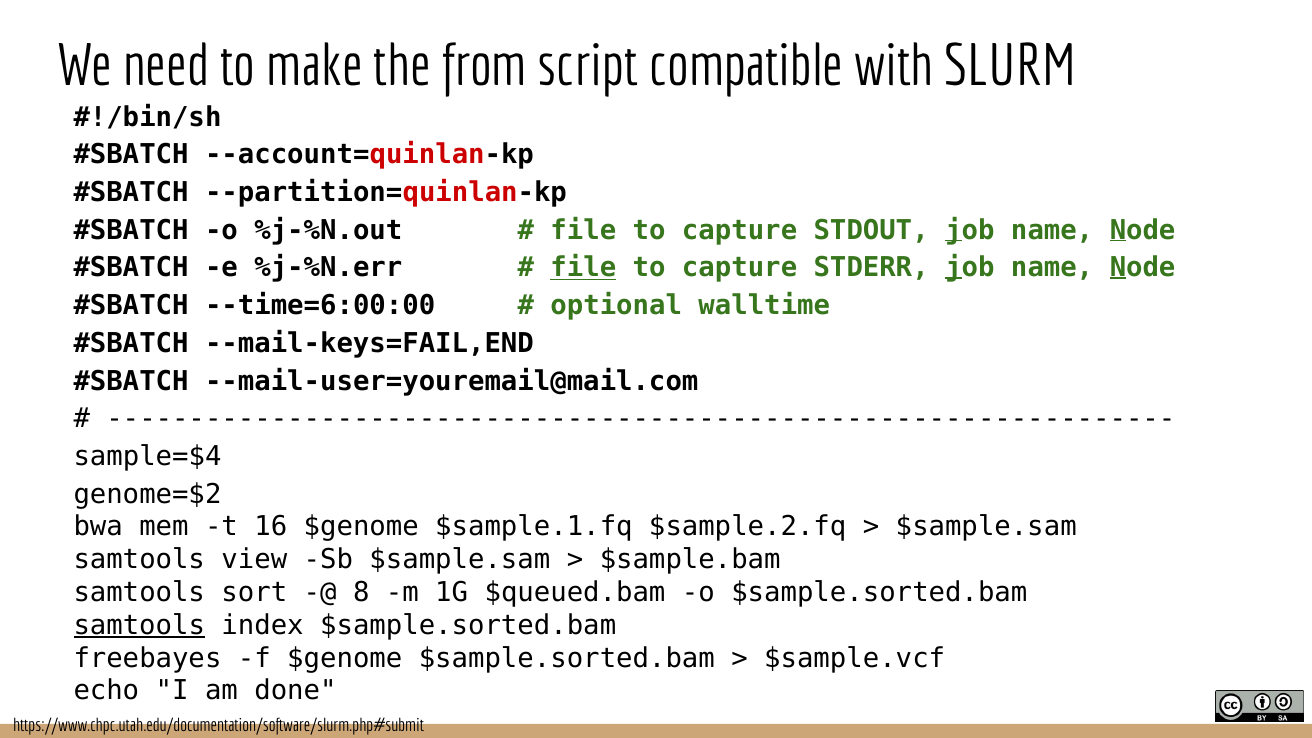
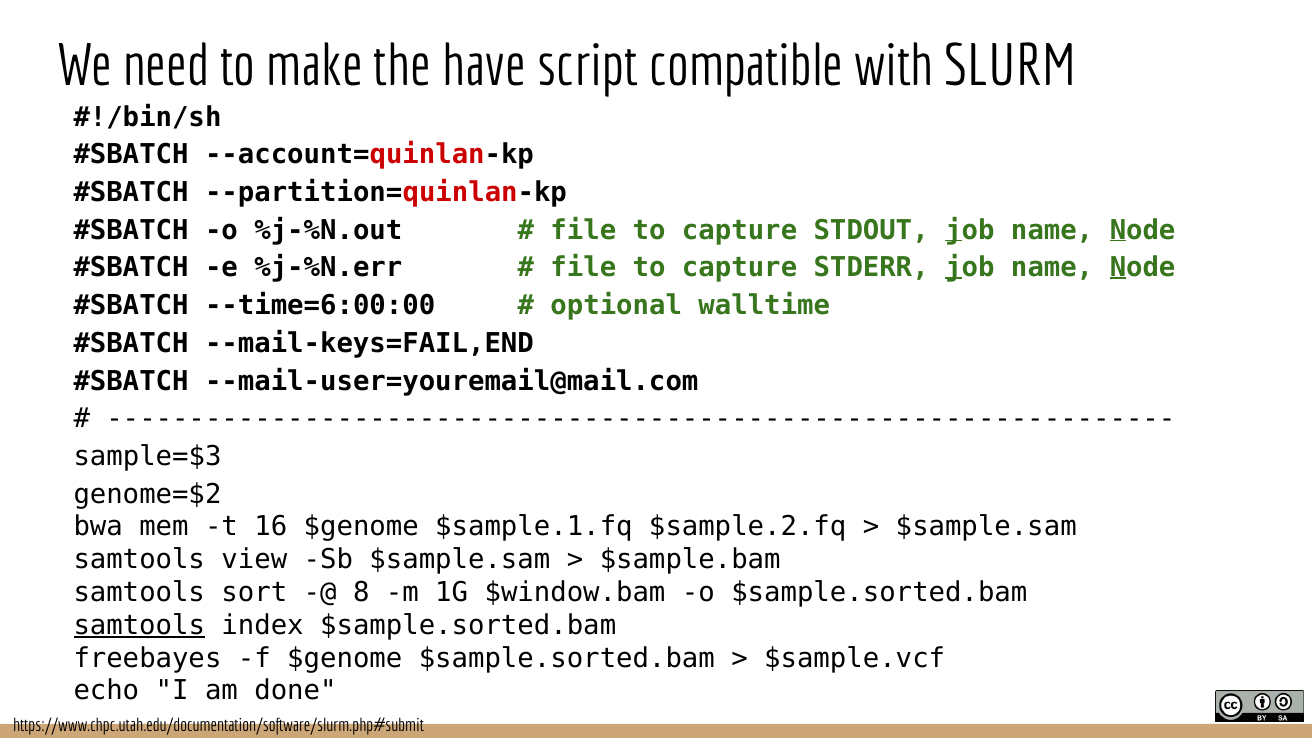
from: from -> have (484, 66)
file underline: present -> none (583, 268)
sample=$4: sample=$4 -> sample=$3 (148, 456)
$queued.bam: $queued.bam -> $window.bam (575, 593)
